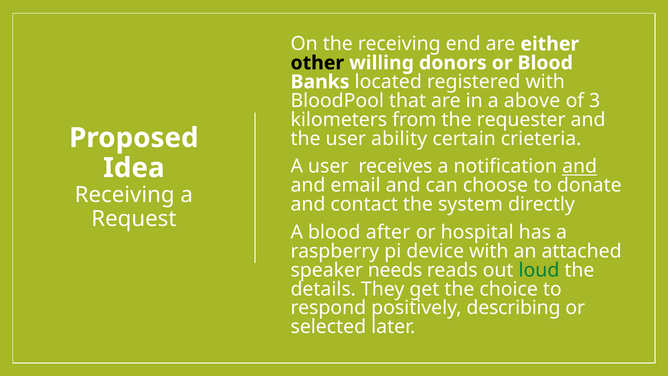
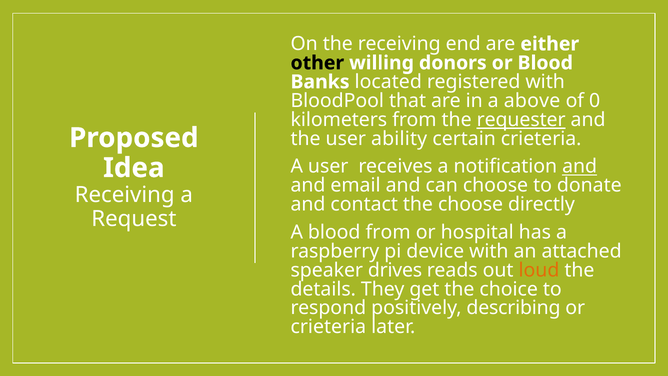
3: 3 -> 0 (595, 101)
requester underline: none -> present (521, 120)
the system: system -> choose (471, 204)
blood after: after -> from (388, 232)
needs: needs -> drives (395, 270)
loud colour: green -> orange (539, 270)
selected: selected -> crieteria (328, 327)
